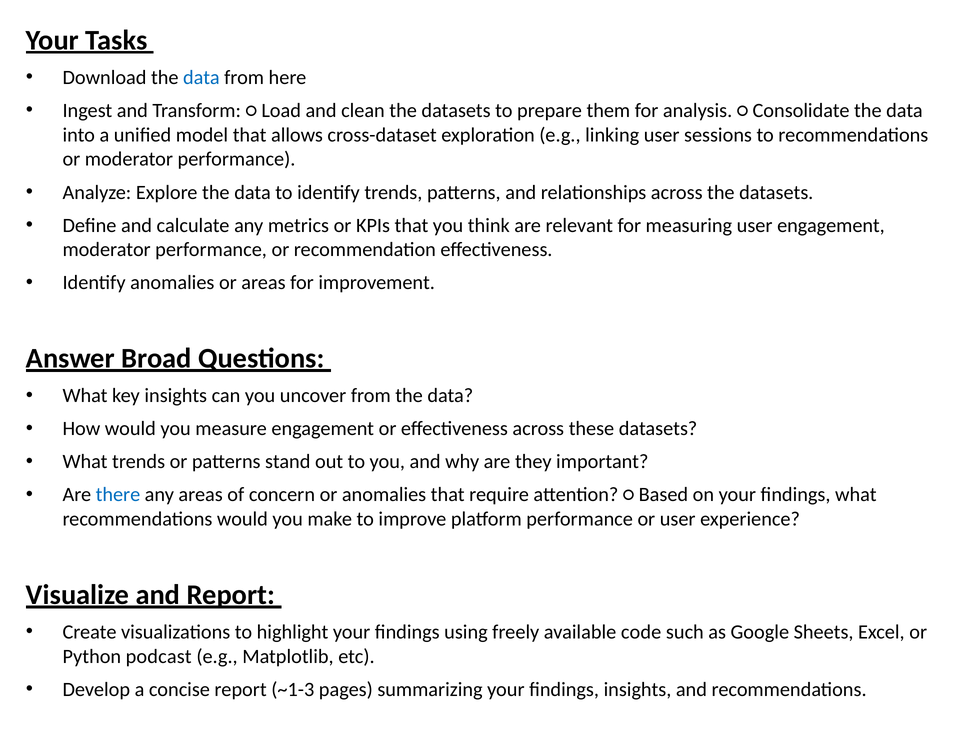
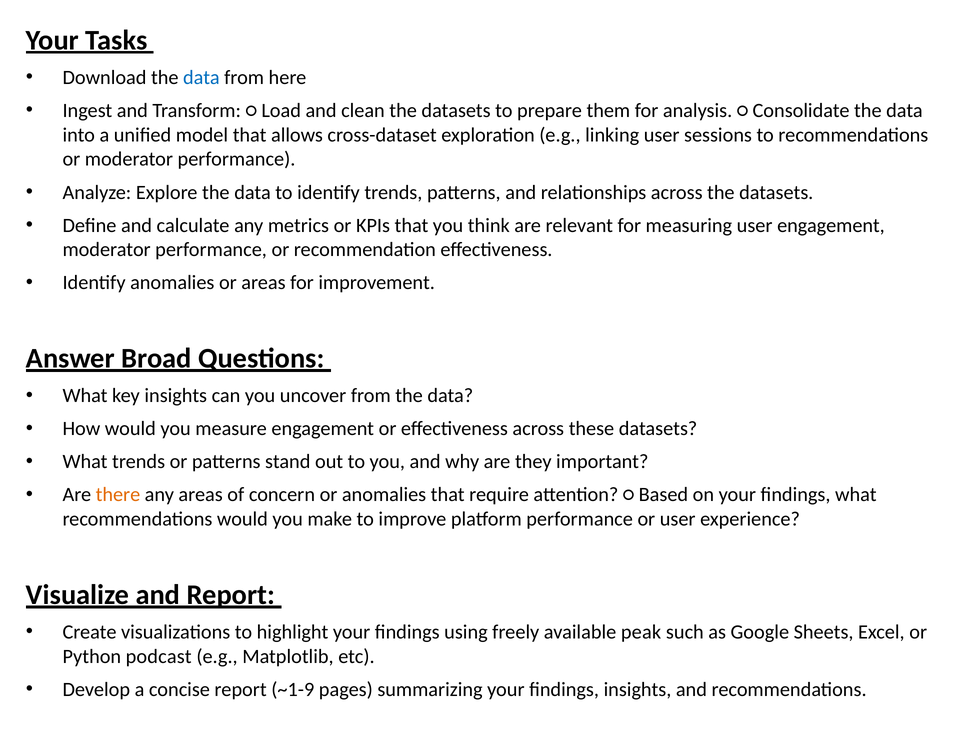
there colour: blue -> orange (118, 495)
code: code -> peak (641, 632)
~1-3: ~1-3 -> ~1-9 (293, 690)
